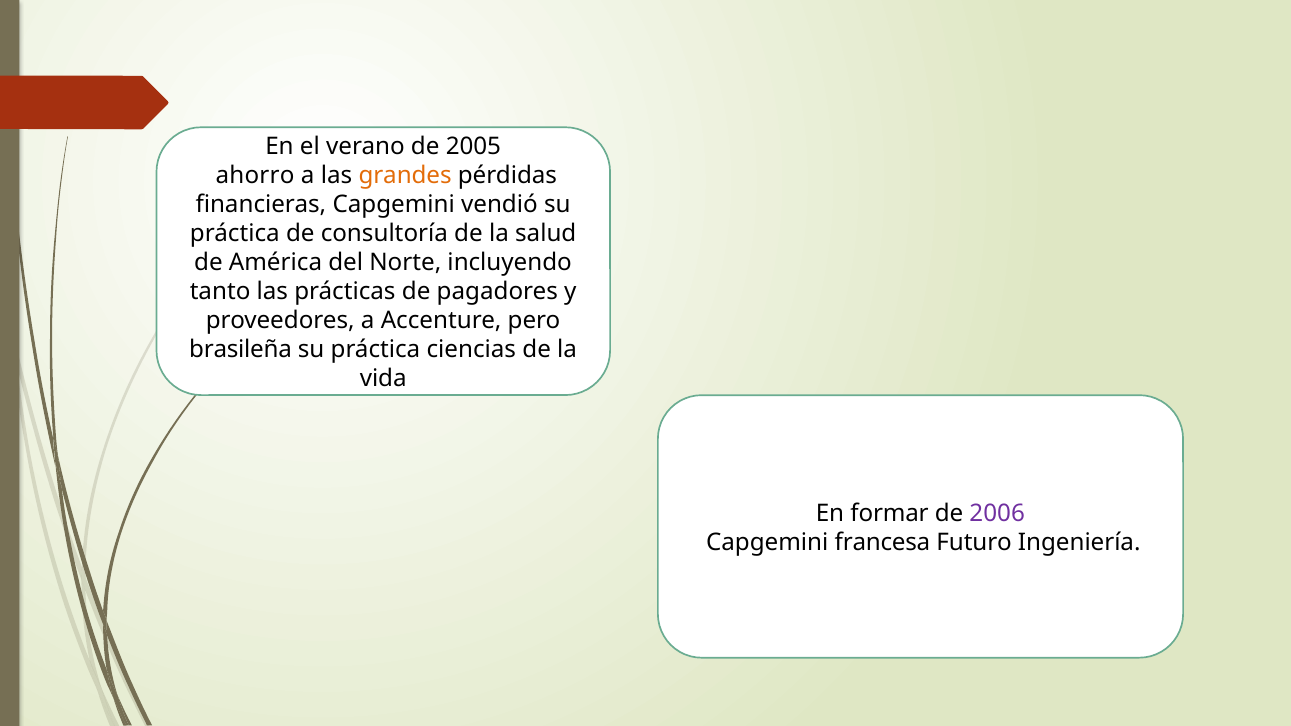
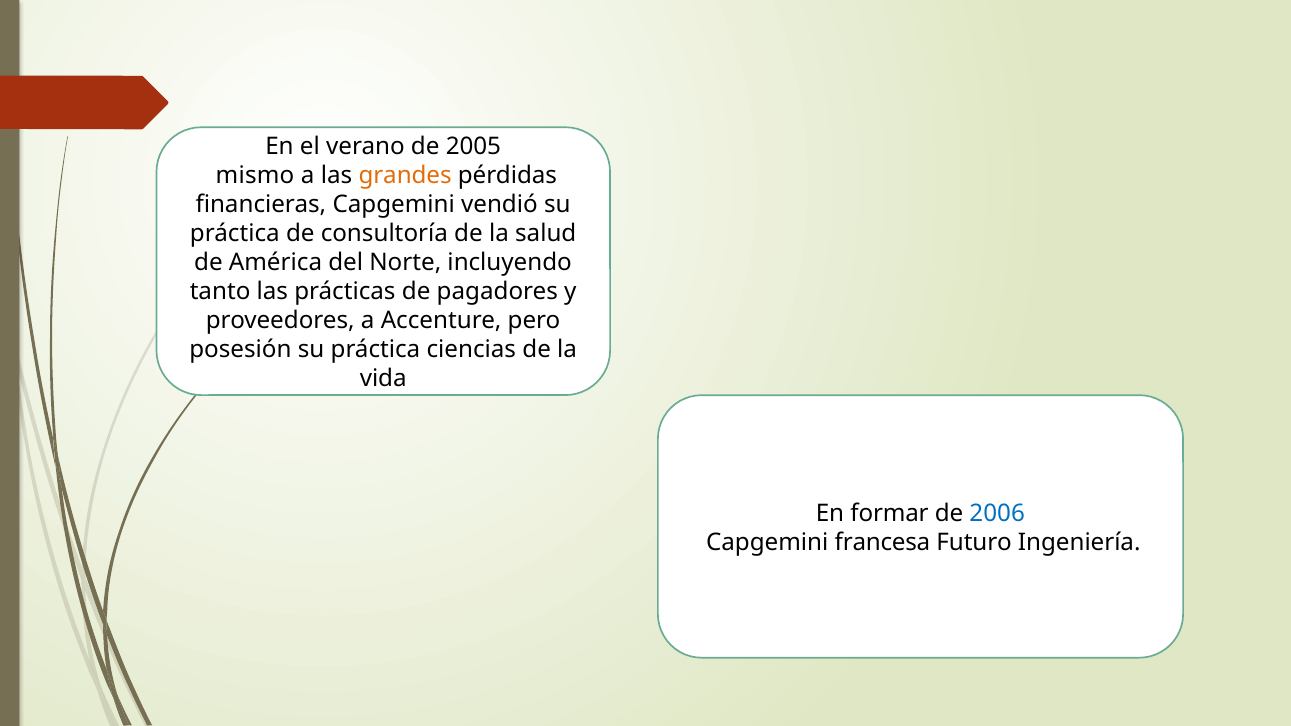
ahorro: ahorro -> mismo (255, 176)
brasileña: brasileña -> posesión (240, 350)
2006 colour: purple -> blue (997, 514)
